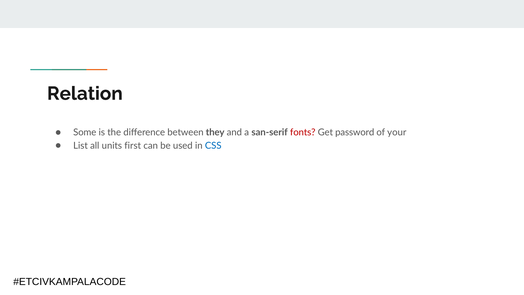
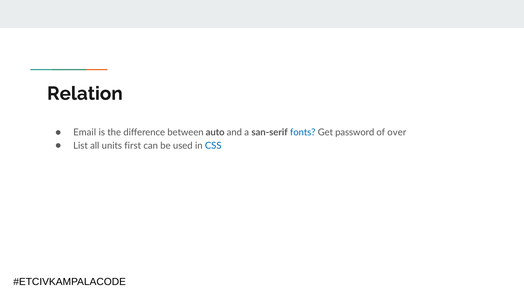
Some: Some -> Email (85, 132)
they: they -> auto (215, 132)
fonts colour: red -> blue (303, 132)
your: your -> over (397, 132)
